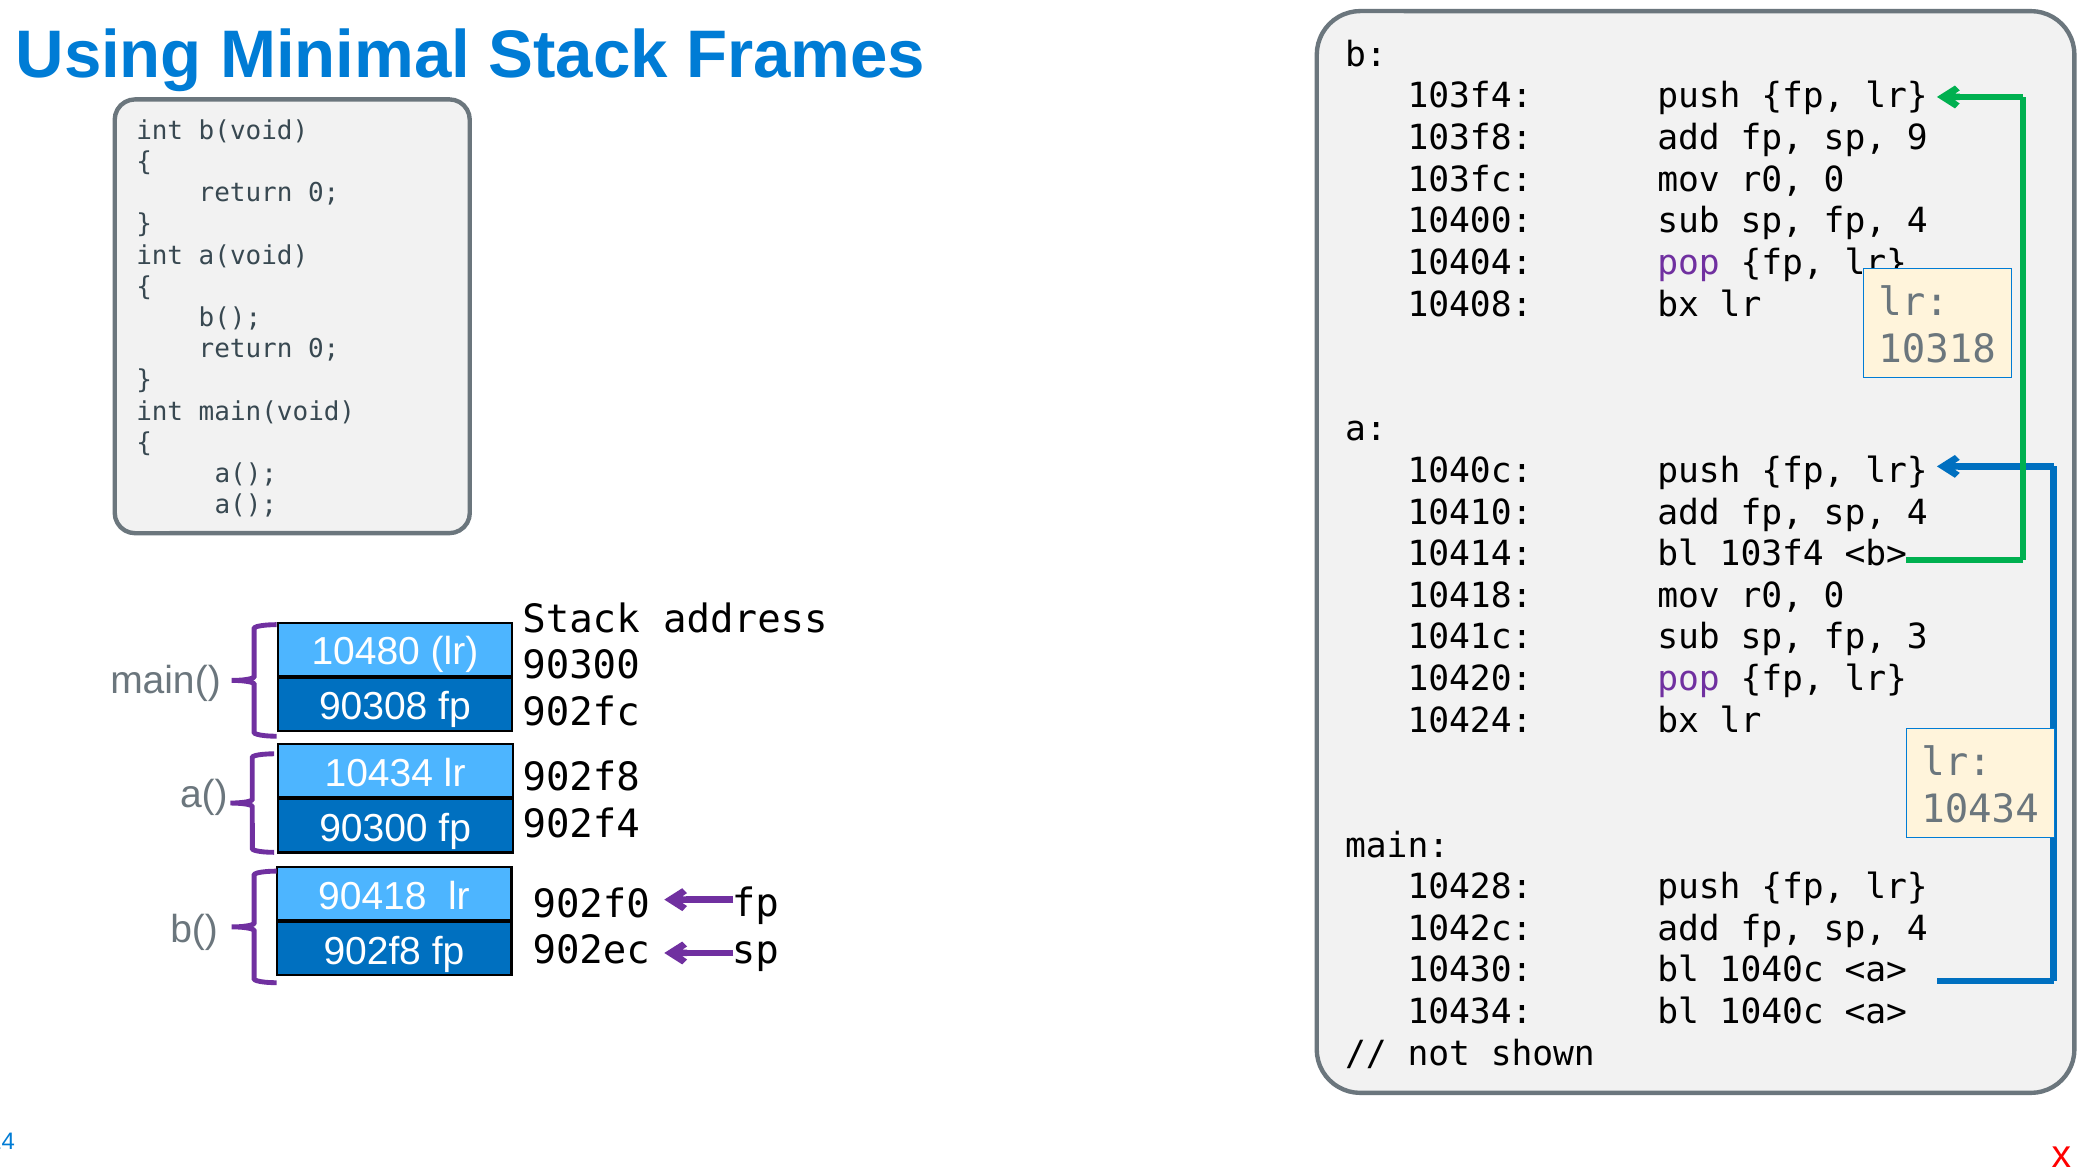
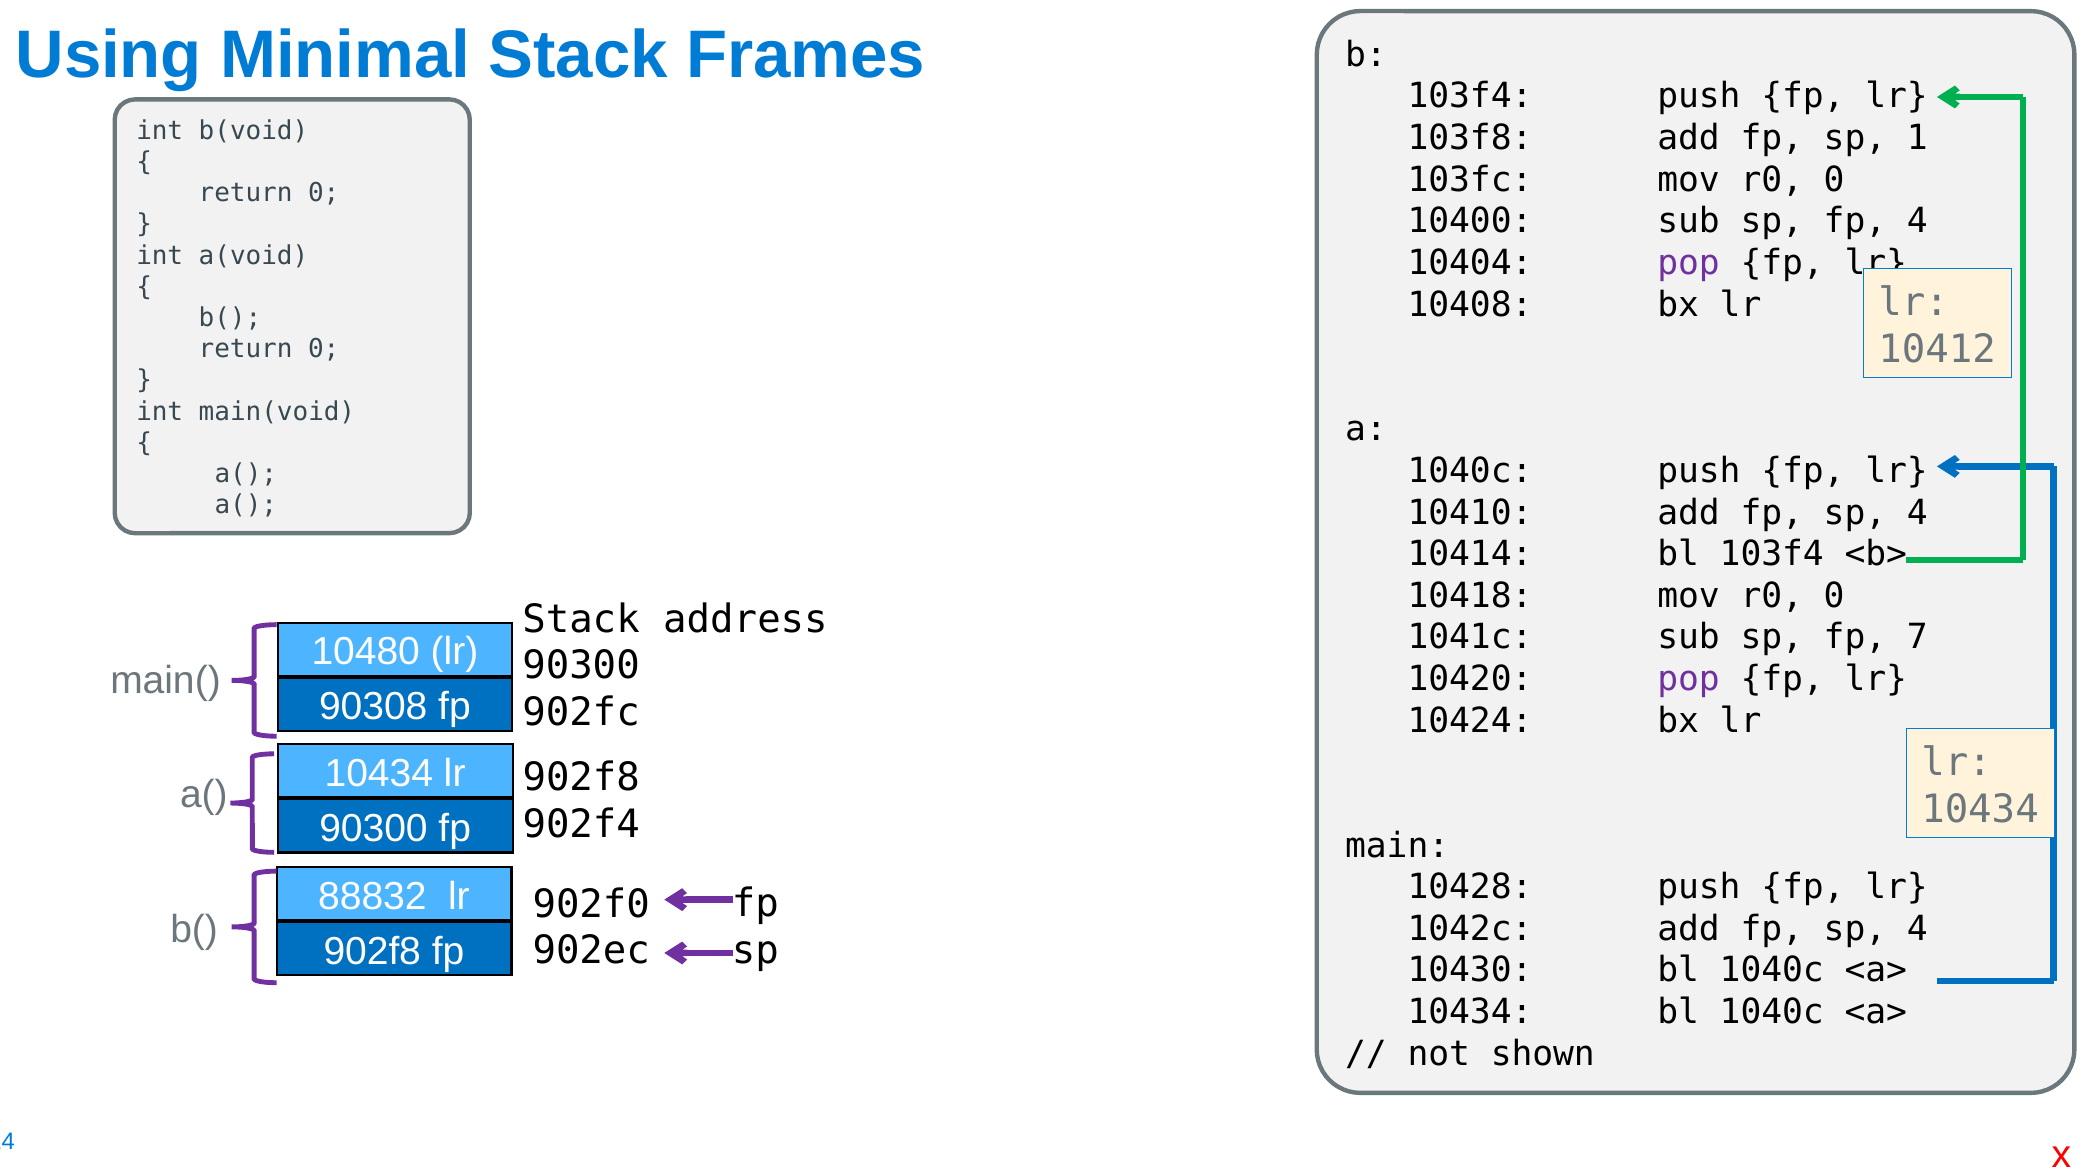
9: 9 -> 1 (1917, 138)
10318: 10318 -> 10412 (1937, 349)
3: 3 -> 7 (1917, 637)
90418: 90418 -> 88832 (372, 896)
